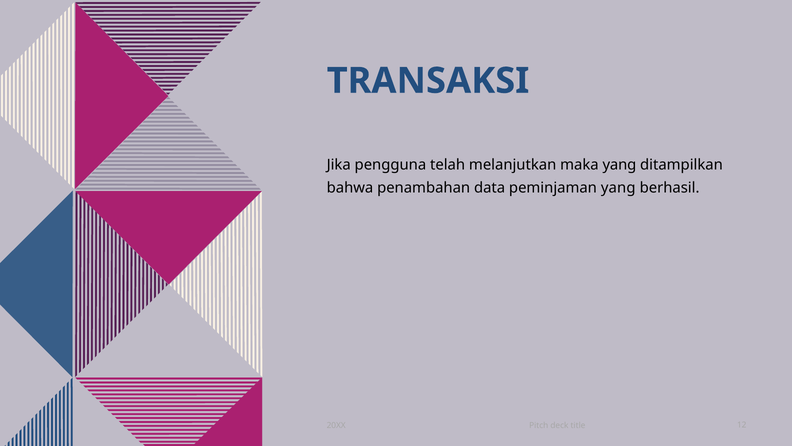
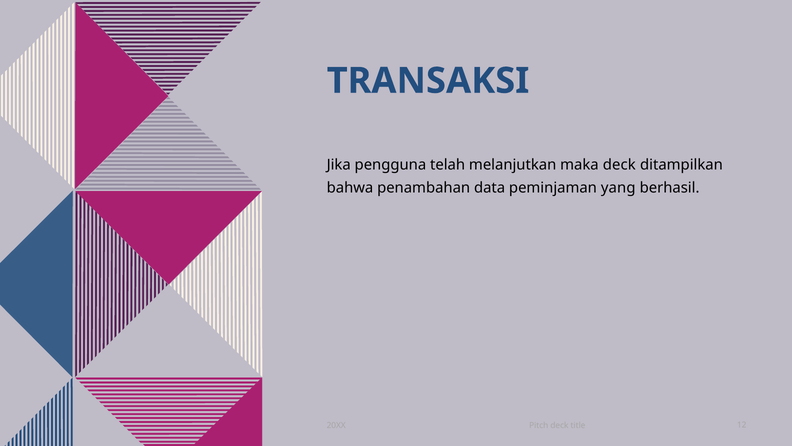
maka yang: yang -> deck (619, 165)
